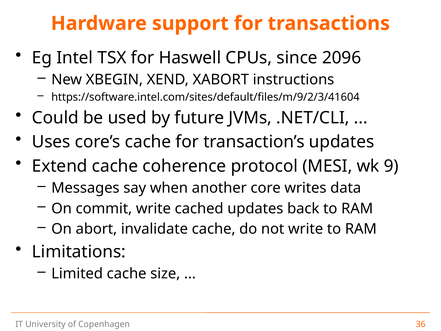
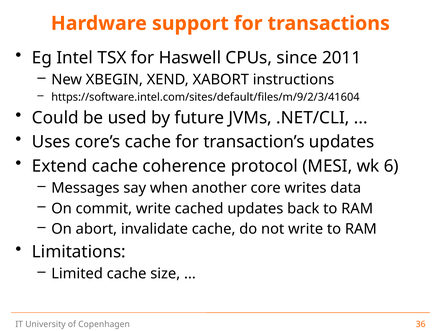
2096: 2096 -> 2011 (342, 58)
9: 9 -> 6 (391, 166)
